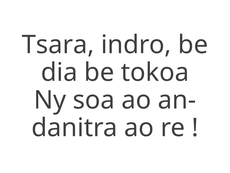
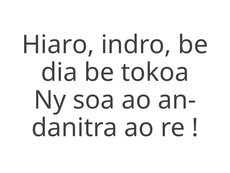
Tsara: Tsara -> Hiaro (58, 45)
